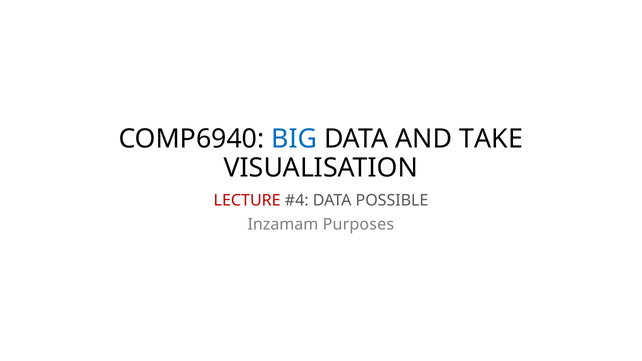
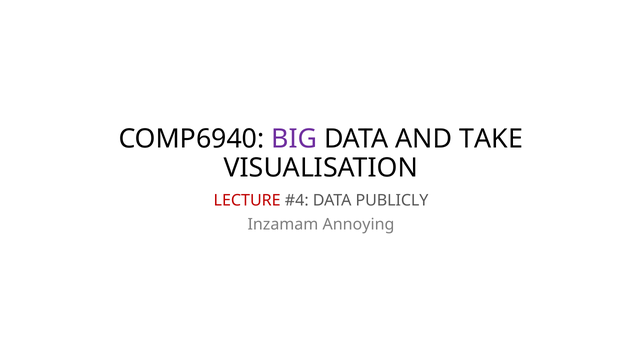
BIG colour: blue -> purple (294, 139)
POSSIBLE: POSSIBLE -> PUBLICLY (392, 201)
Purposes: Purposes -> Annoying (358, 225)
